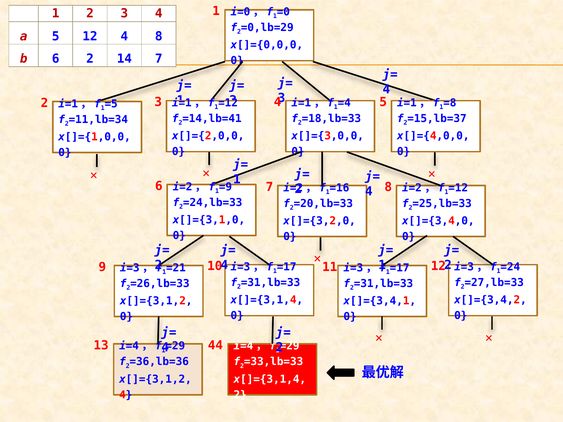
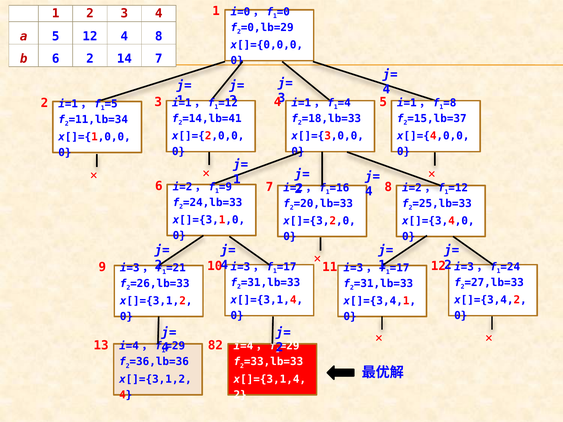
44: 44 -> 82 (215, 345)
